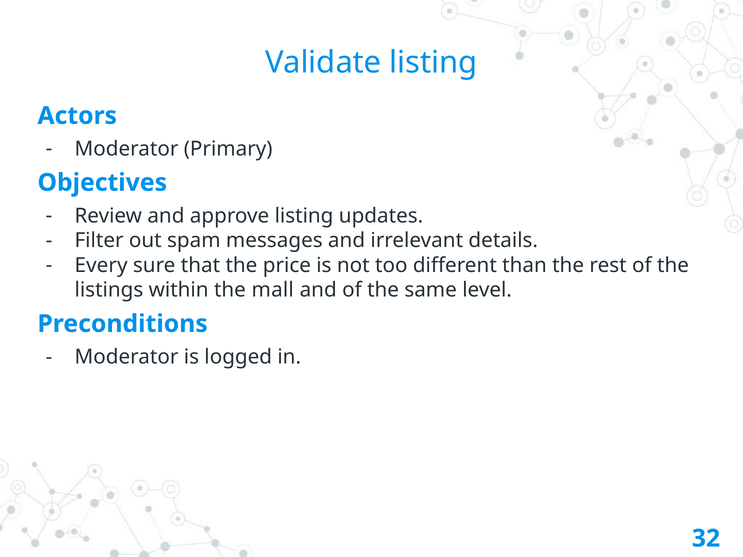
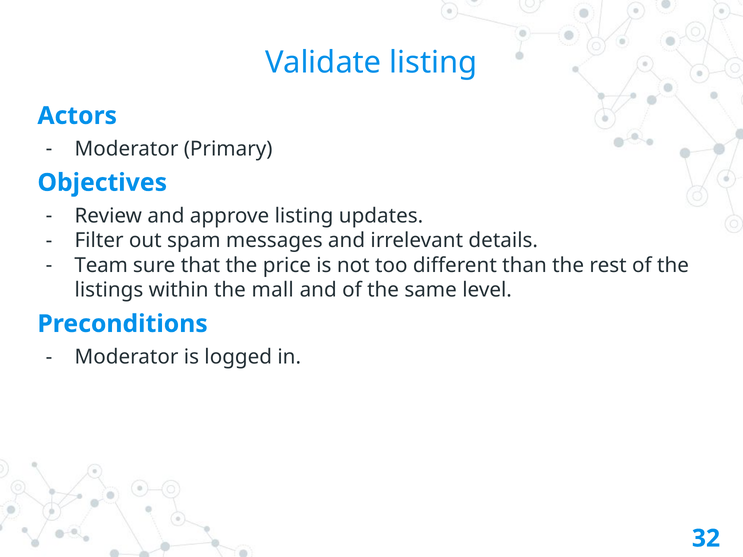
Every: Every -> Team (101, 265)
